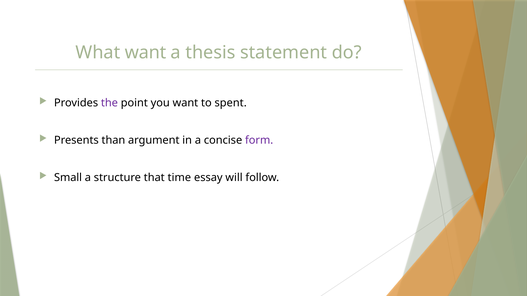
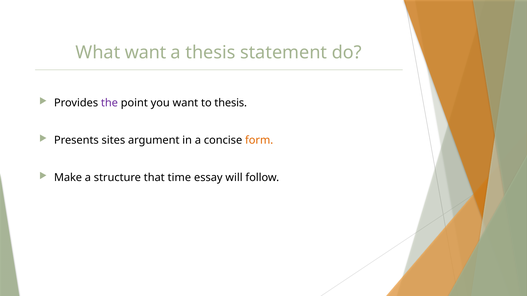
to spent: spent -> thesis (231, 103)
than: than -> sites (113, 140)
form colour: purple -> orange (259, 140)
Small: Small -> Make (68, 178)
